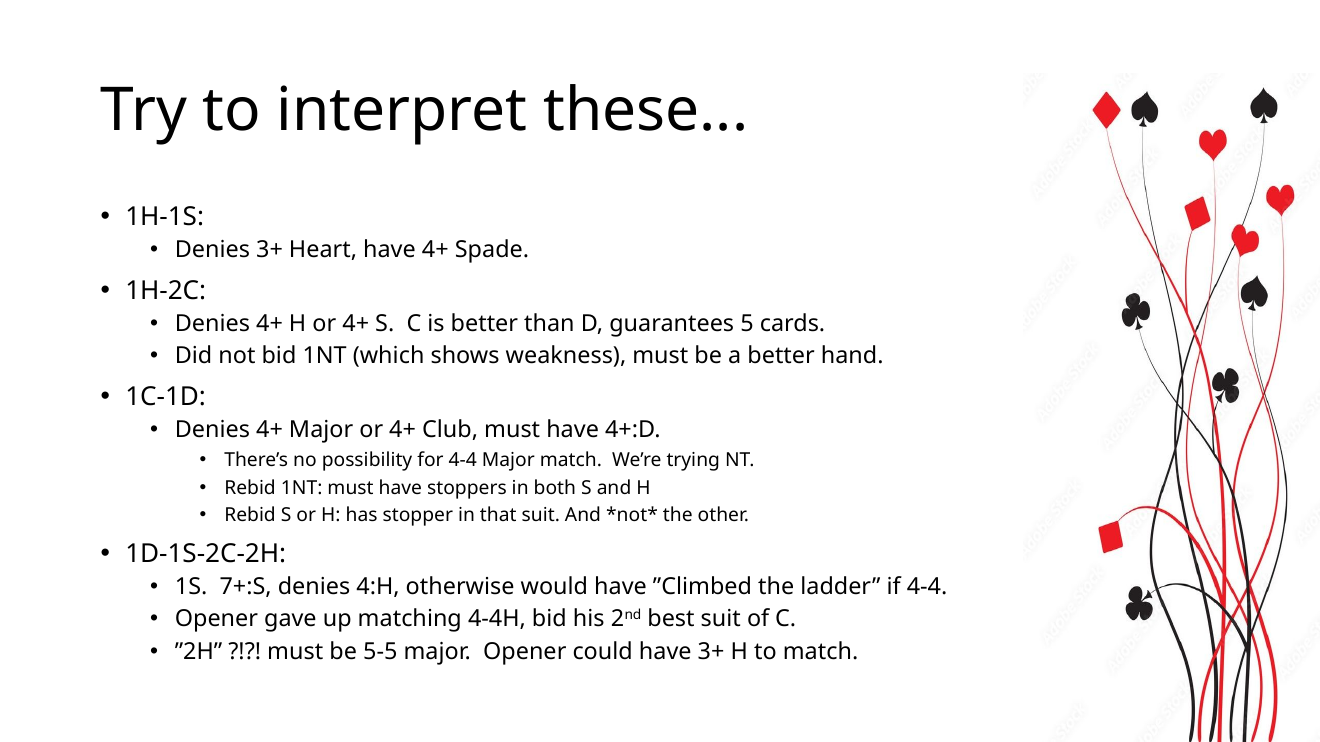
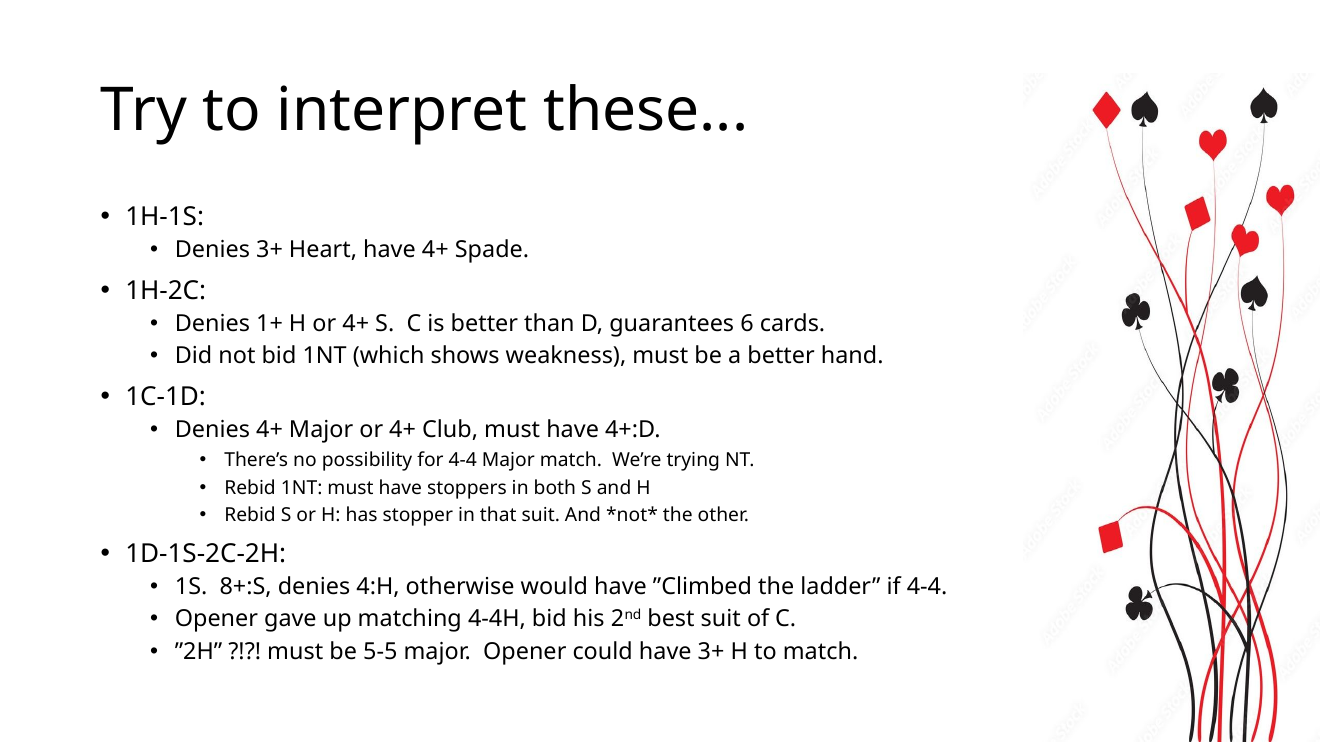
4+: 4+ -> 1+ (270, 324)
5: 5 -> 6 (747, 324)
7+:S: 7+:S -> 8+:S (246, 588)
